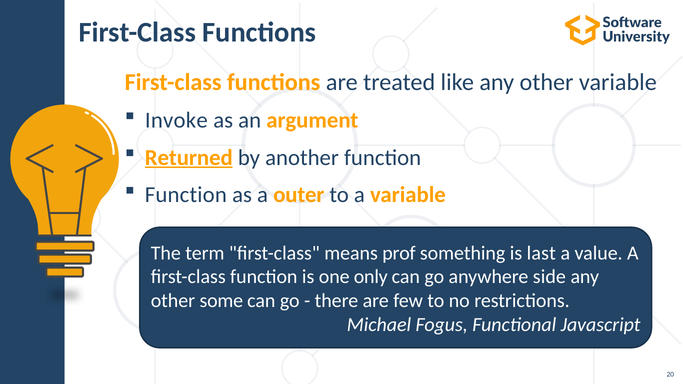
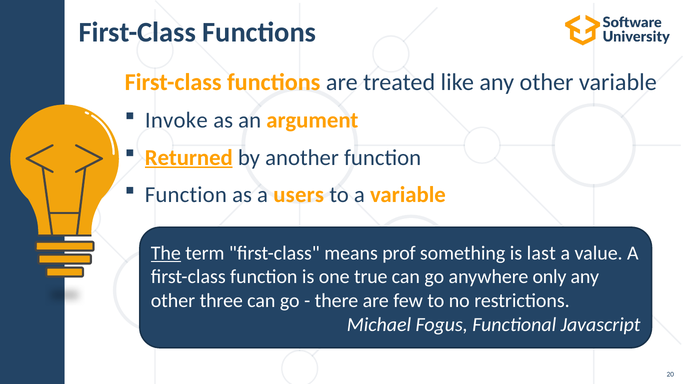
outer: outer -> users (299, 195)
The underline: none -> present (166, 253)
only: only -> true (371, 277)
side: side -> only (550, 277)
some: some -> three (221, 301)
